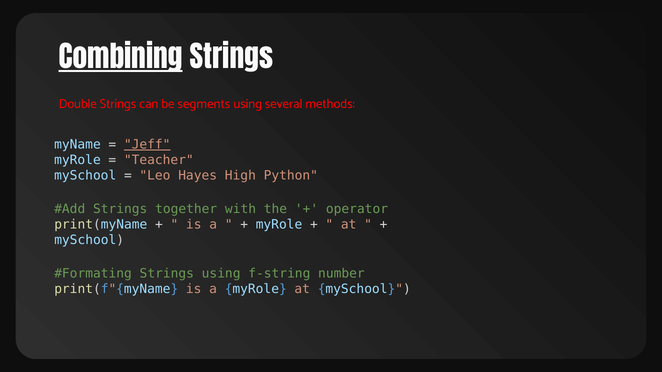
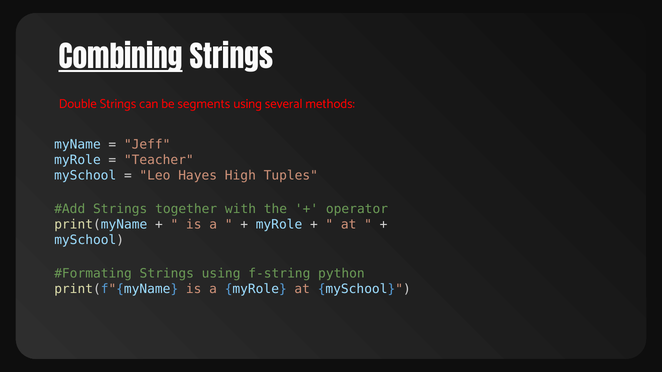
Jeff underline: present -> none (147, 145)
Python: Python -> Tuples (291, 176)
number: number -> python (341, 274)
